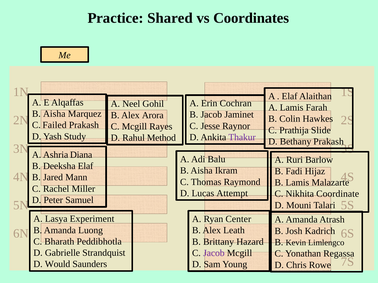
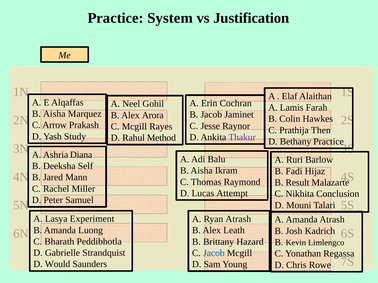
Shared: Shared -> System (170, 18)
Coordinates: Coordinates -> Justification (251, 18)
Failed: Failed -> Arrow (55, 125)
Slide: Slide -> Then (321, 130)
Bethany Prakash: Prakash -> Practice (329, 142)
Deeksha Elaf: Elaf -> Self (85, 166)
B Lamis: Lamis -> Result (297, 183)
Coordinate: Coordinate -> Conclusion (338, 194)
Ryan Center: Center -> Atrash (238, 219)
Jacob colour: purple -> blue (214, 253)
